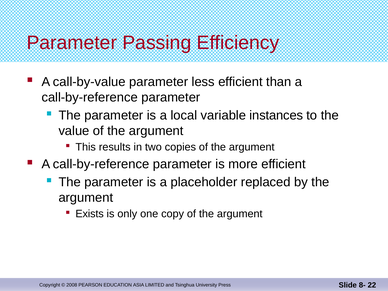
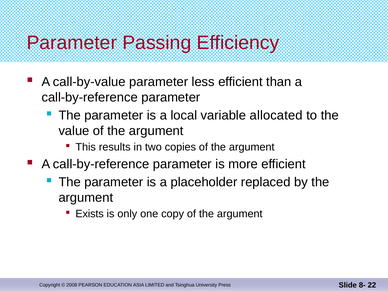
instances: instances -> allocated (276, 115)
